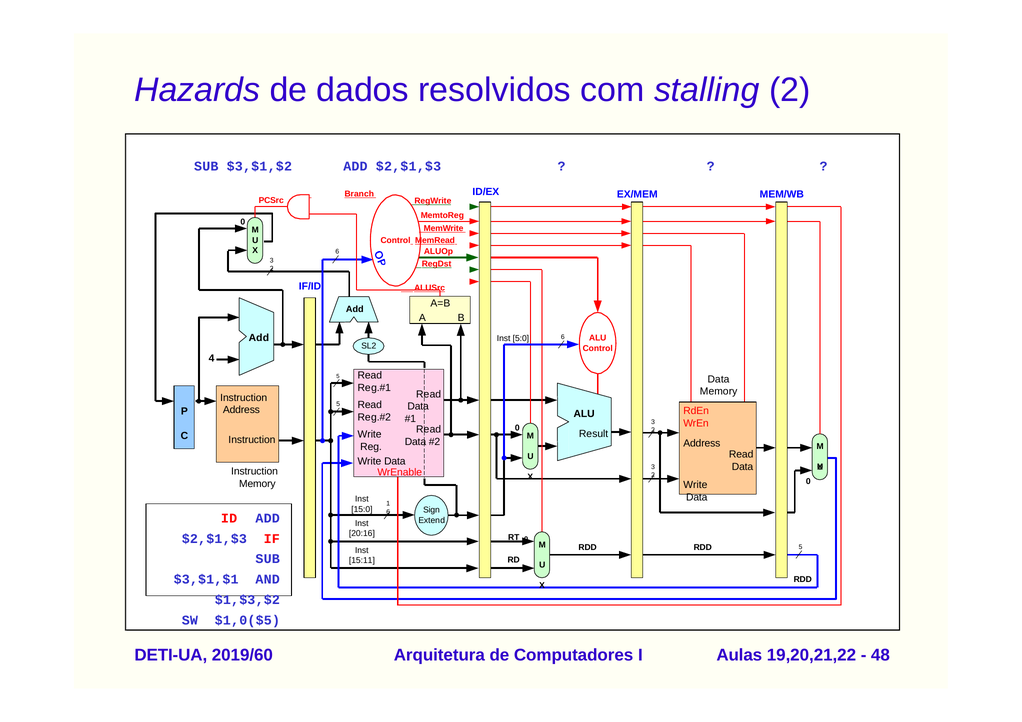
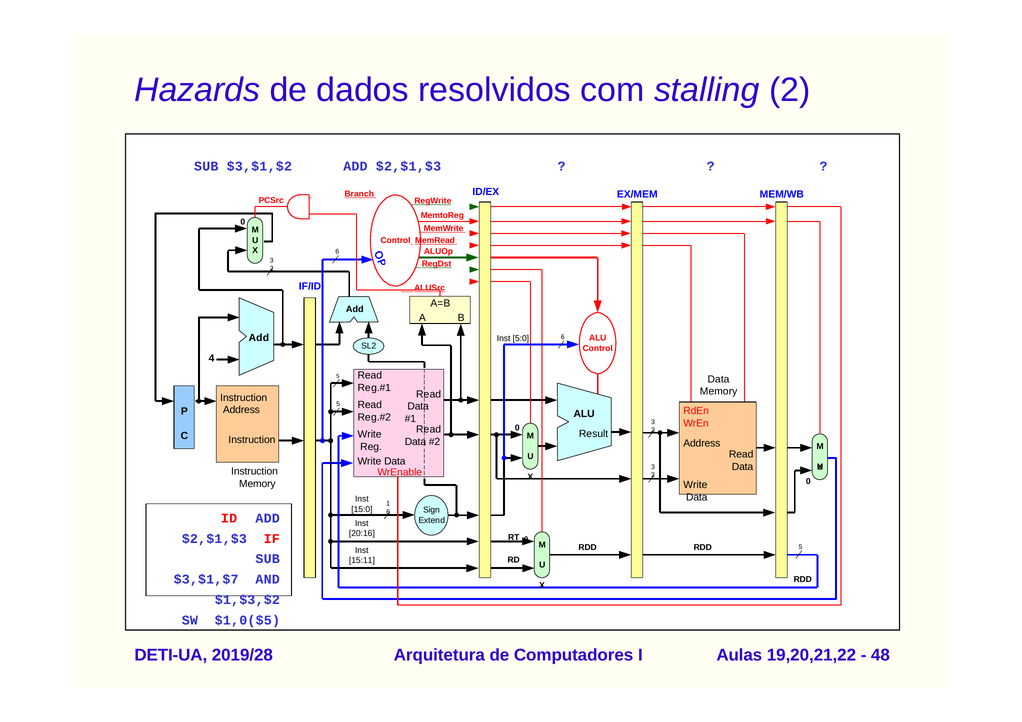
$3,$1,$1: $3,$1,$1 -> $3,$1,$7 (206, 579)
2019/60: 2019/60 -> 2019/28 (242, 656)
